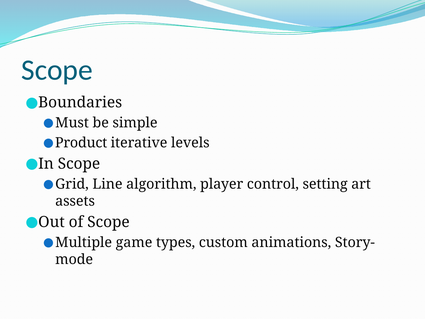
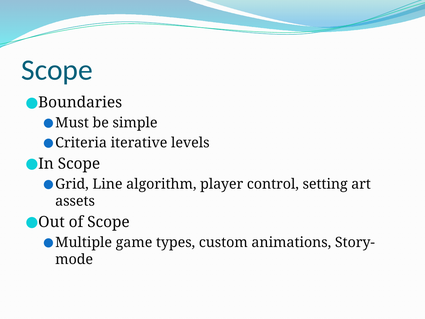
Product: Product -> Criteria (81, 143)
